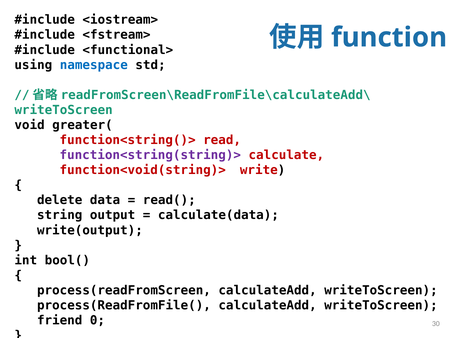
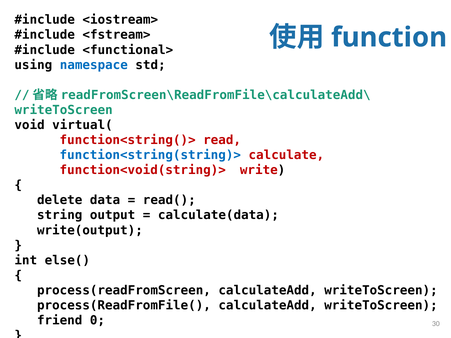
greater(: greater( -> virtual( (82, 125)
function<string(string)> colour: purple -> blue (150, 155)
bool(: bool( -> else( (67, 260)
